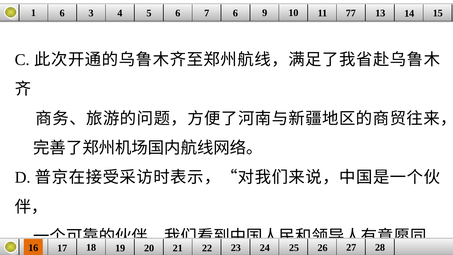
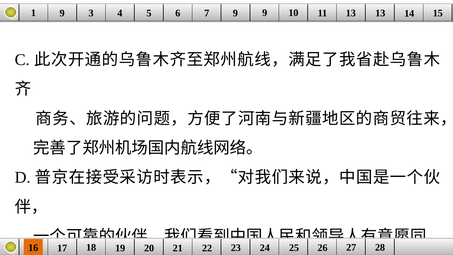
1 6: 6 -> 9 (62, 13)
7 6: 6 -> 9 (235, 13)
11 77: 77 -> 13 (351, 13)
